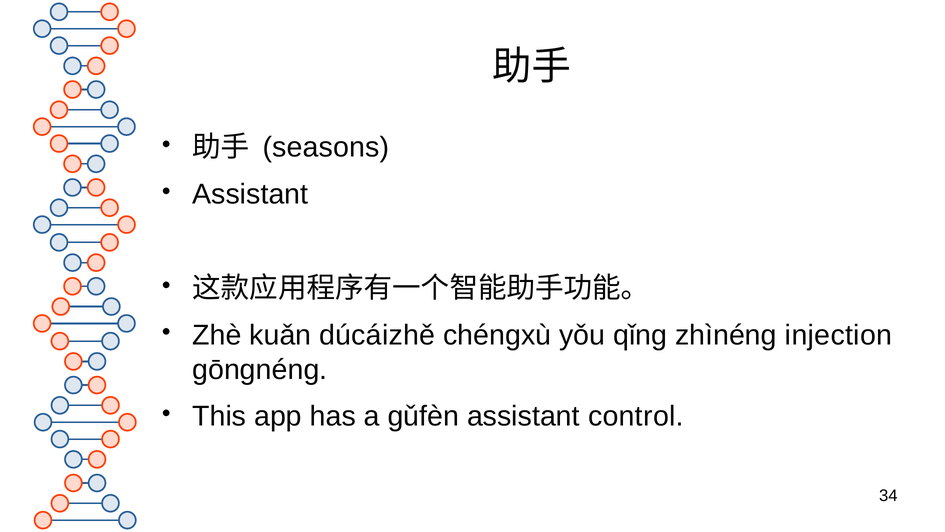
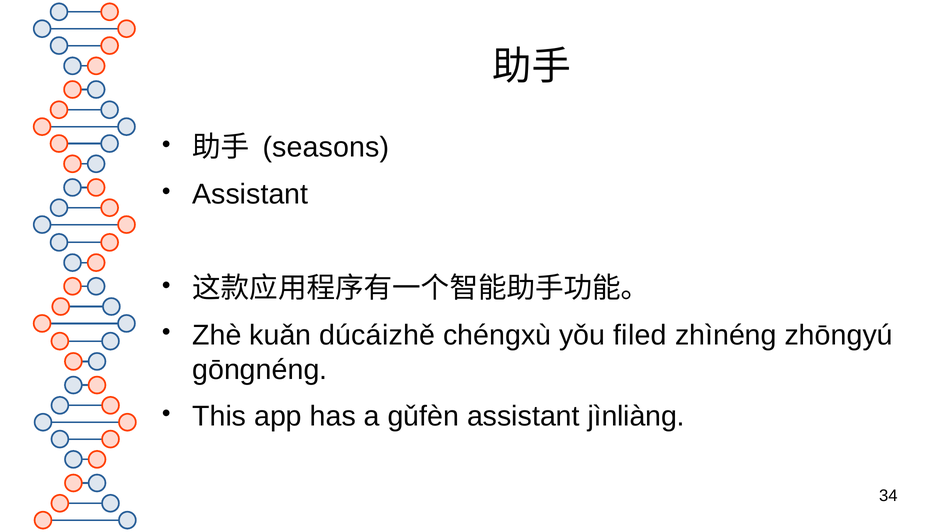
qǐng: qǐng -> filed (640, 335)
injection: injection -> zhōngyú (839, 335)
control: control -> jìnliàng (636, 416)
